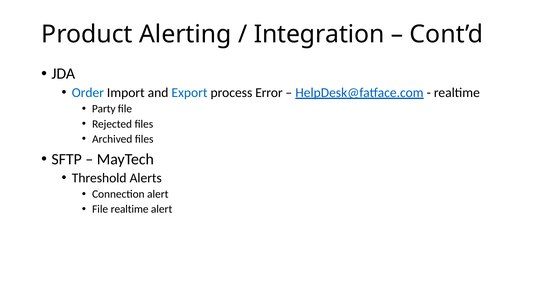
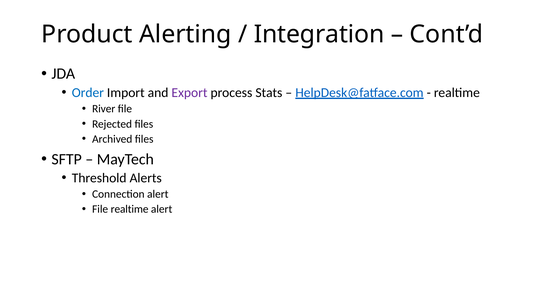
Export colour: blue -> purple (189, 93)
Error: Error -> Stats (269, 93)
Party: Party -> River (104, 109)
